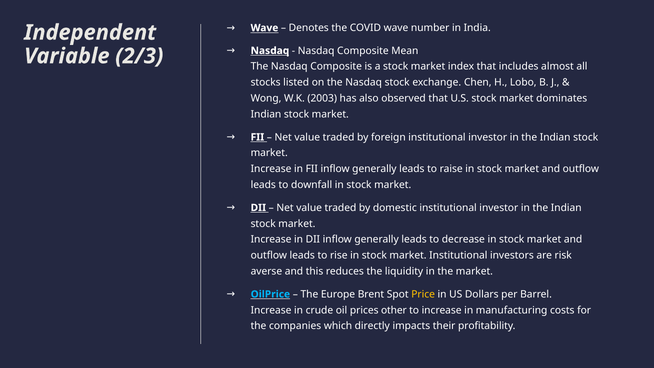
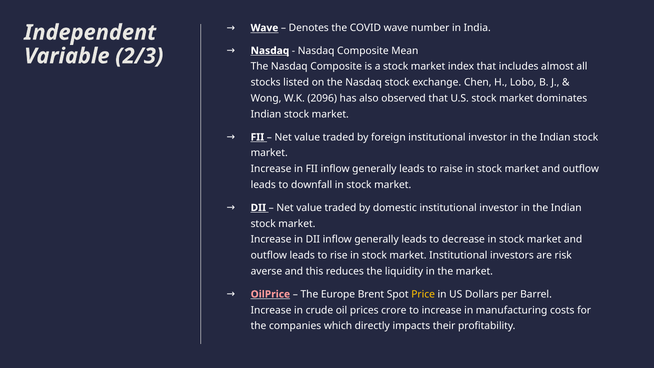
2003: 2003 -> 2096 (322, 98)
OilPrice colour: light blue -> pink (270, 294)
other: other -> crore (394, 310)
